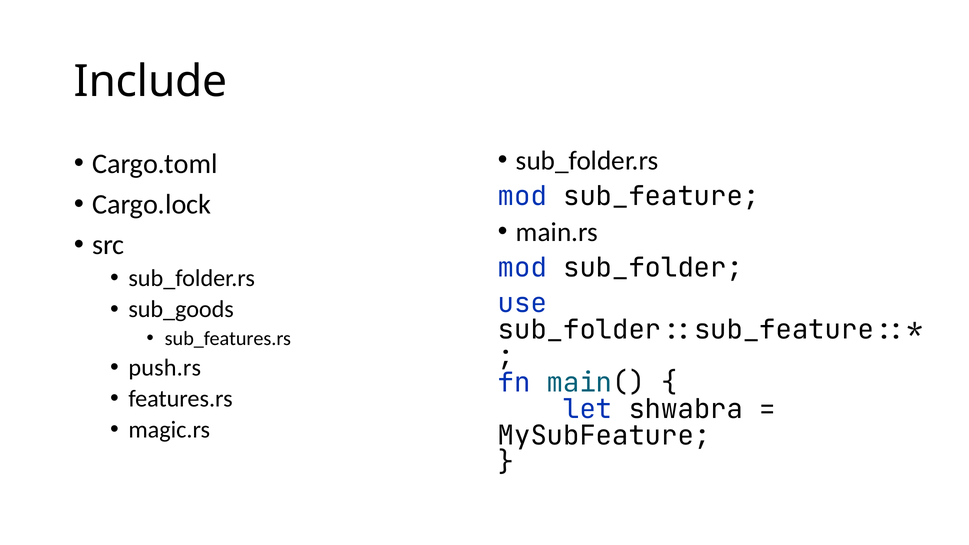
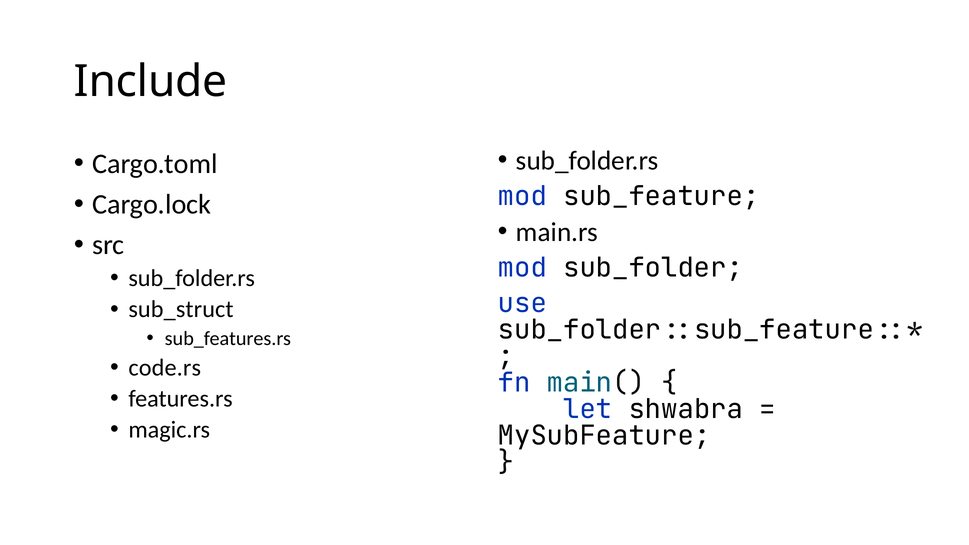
sub_goods: sub_goods -> sub_struct (181, 310)
push.rs: push.rs -> code.rs (165, 368)
